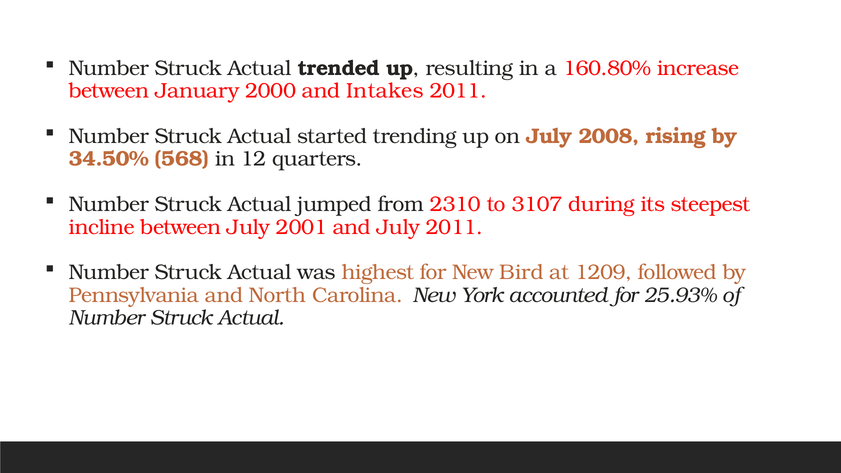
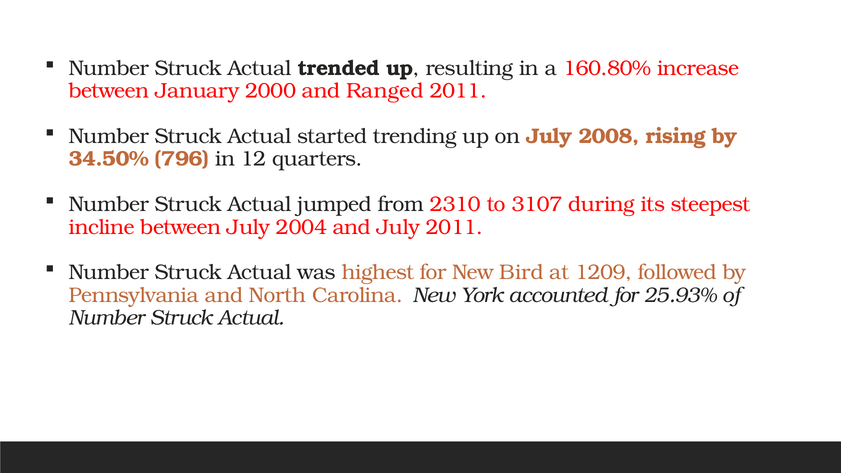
Intakes: Intakes -> Ranged (385, 91)
568: 568 -> 796 (182, 159)
2001: 2001 -> 2004 (302, 227)
